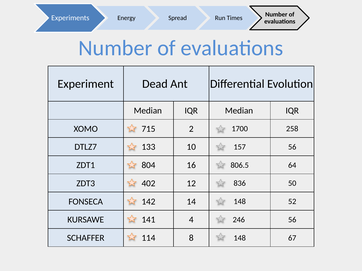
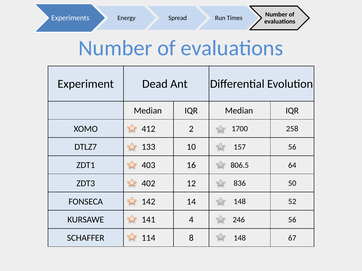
715: 715 -> 412 (148, 129)
804: 804 -> 403 (148, 165)
